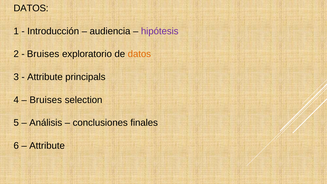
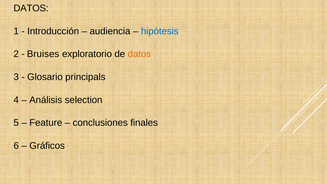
hipótesis colour: purple -> blue (160, 31)
Attribute: Attribute -> Glosario (45, 77)
Bruises: Bruises -> Análisis (46, 100)
Análisis: Análisis -> Feature (46, 123)
Attribute: Attribute -> Gráficos (47, 146)
